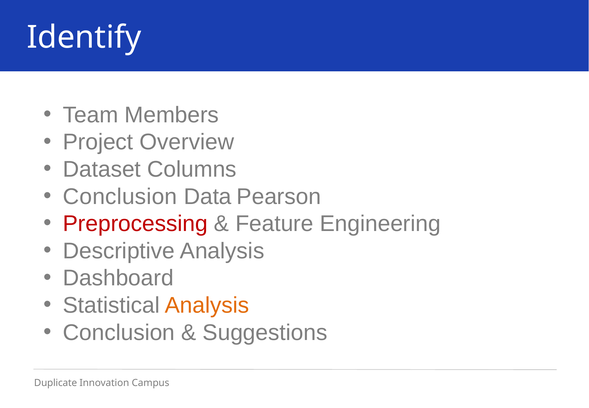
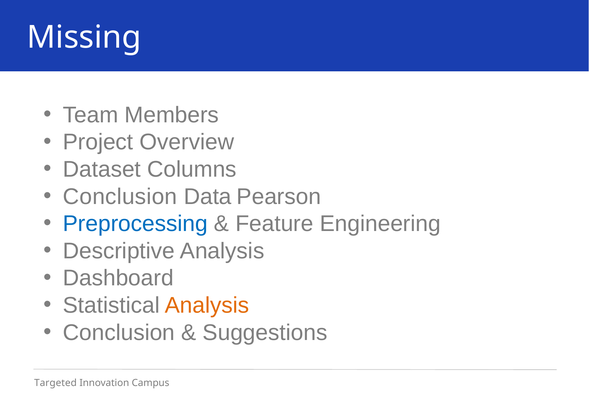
Identify: Identify -> Missing (84, 37)
Preprocessing colour: red -> blue (135, 224)
Duplicate: Duplicate -> Targeted (55, 383)
